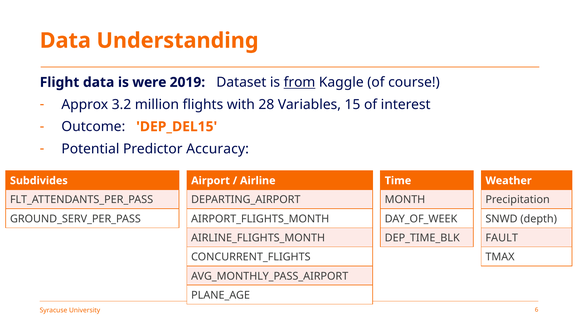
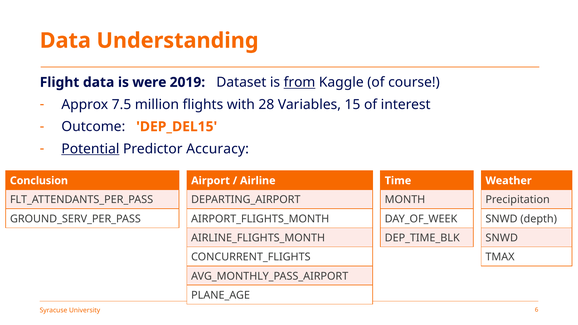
3.2: 3.2 -> 7.5 (122, 105)
Potential underline: none -> present (90, 149)
Subdivides: Subdivides -> Conclusion (39, 181)
FAULT: FAULT -> SNWD (502, 238)
